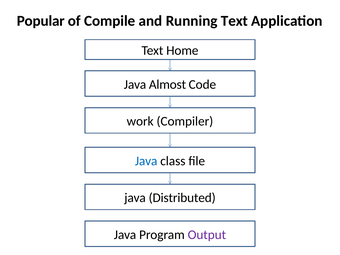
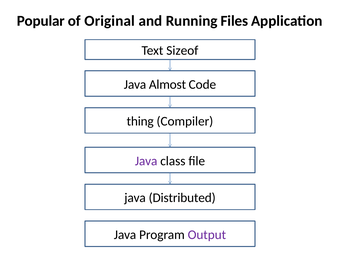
Compile: Compile -> Original (110, 21)
Running Text: Text -> Files (234, 21)
Home: Home -> Sizeof (182, 50)
work: work -> thing (140, 121)
Java colour: blue -> purple (146, 161)
